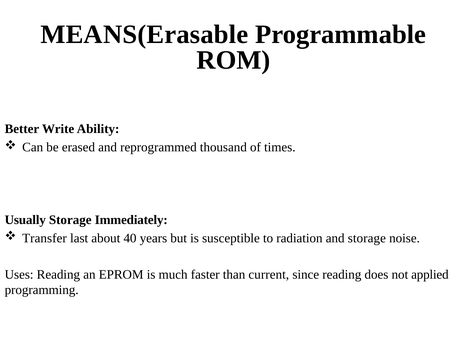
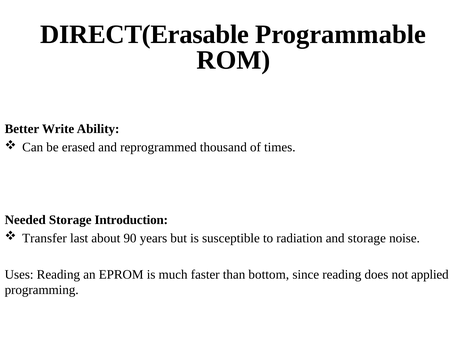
MEANS(Erasable: MEANS(Erasable -> DIRECT(Erasable (145, 34)
Usually: Usually -> Needed (25, 220)
Immediately: Immediately -> Introduction (131, 220)
40: 40 -> 90 (130, 238)
current: current -> bottom (269, 275)
